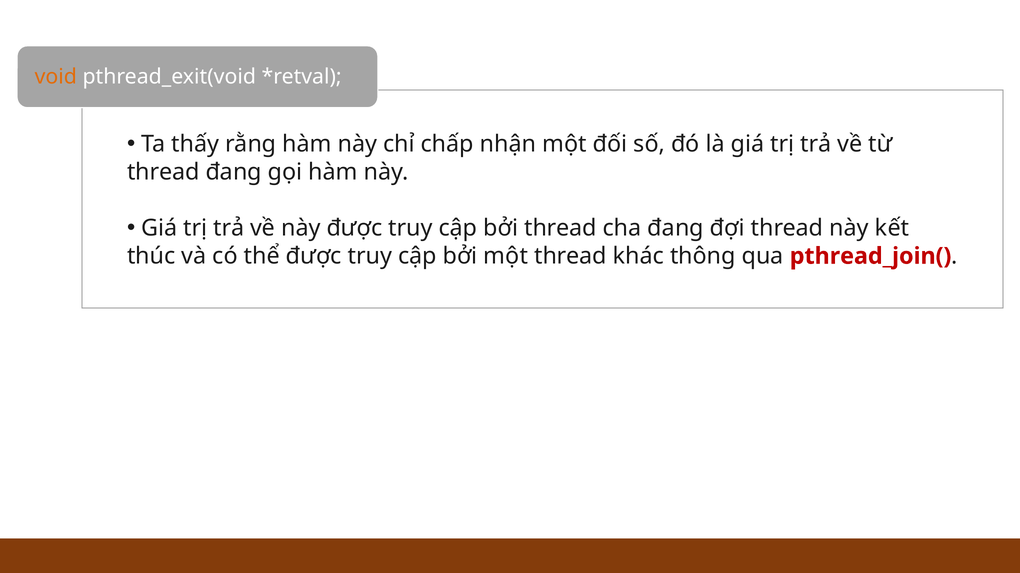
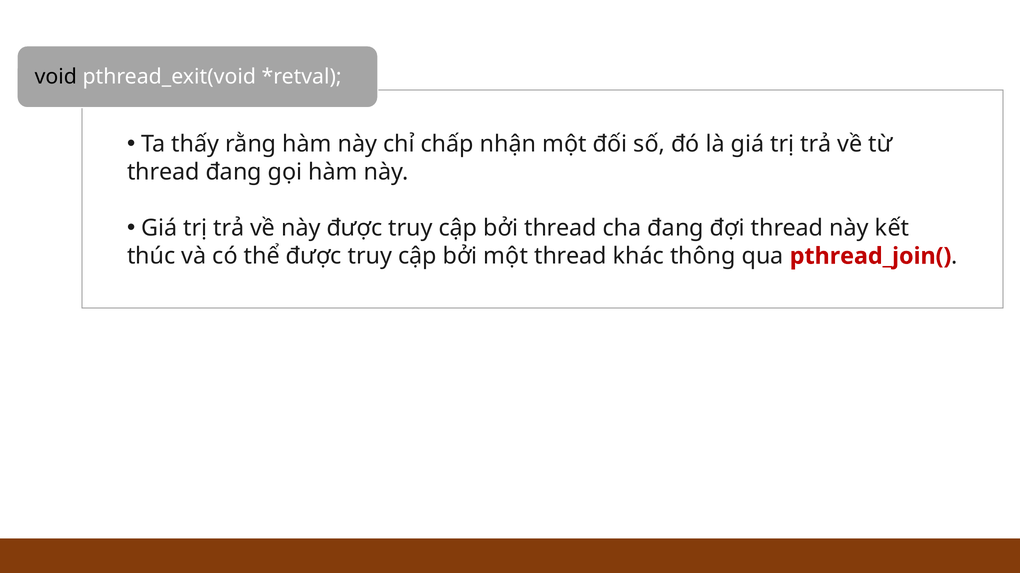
void colour: orange -> black (56, 77)
